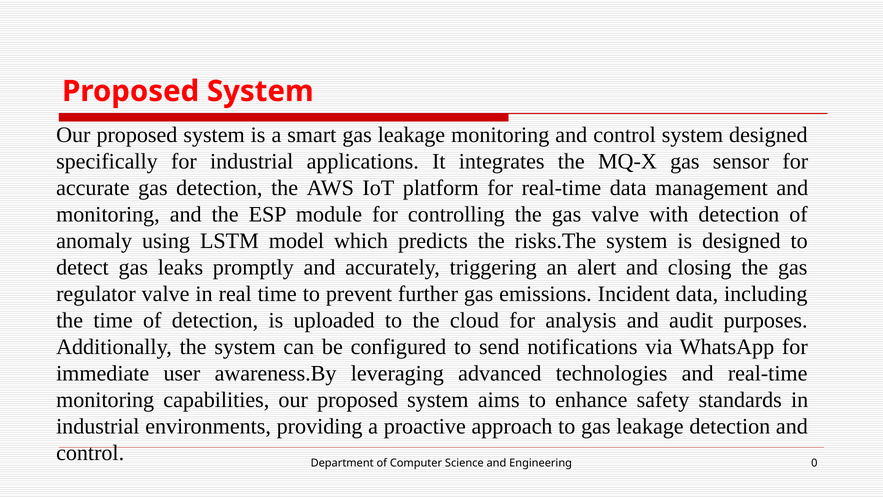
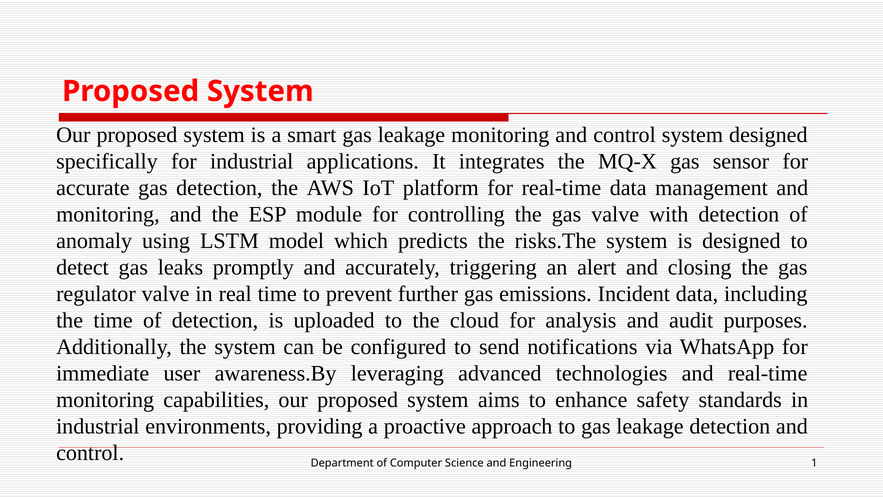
0: 0 -> 1 (814, 463)
